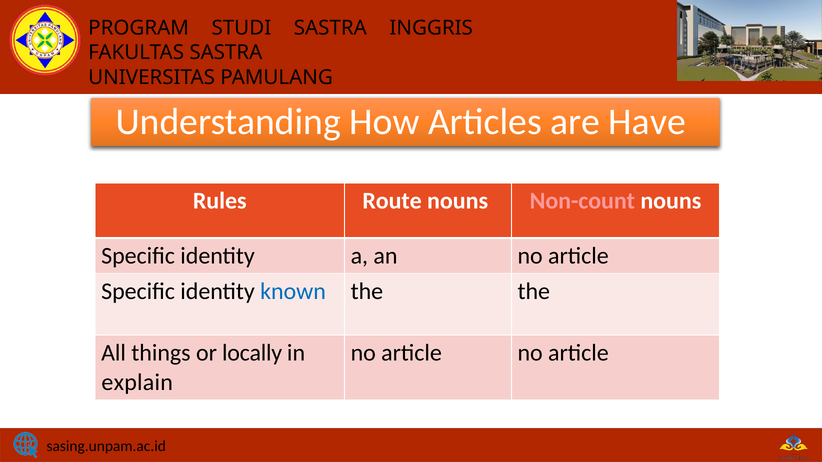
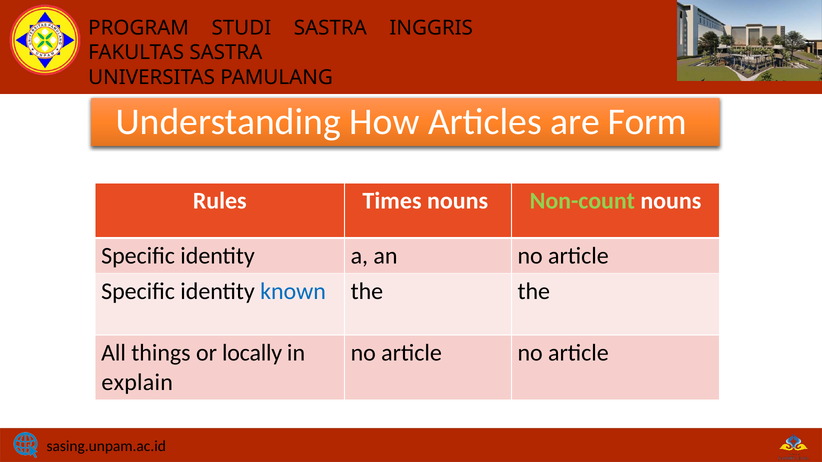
Have: Have -> Form (647, 122)
Route: Route -> Times (392, 201)
Non-count colour: pink -> light green (582, 201)
